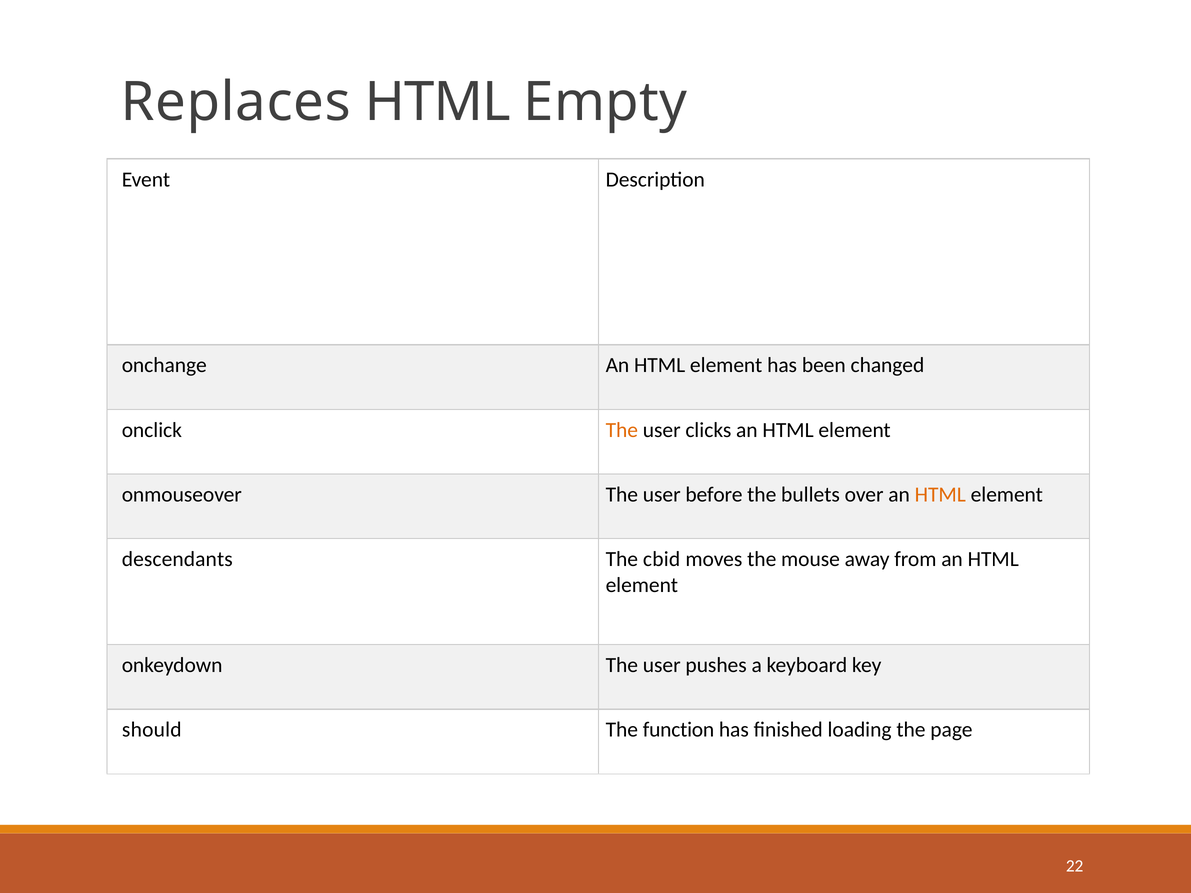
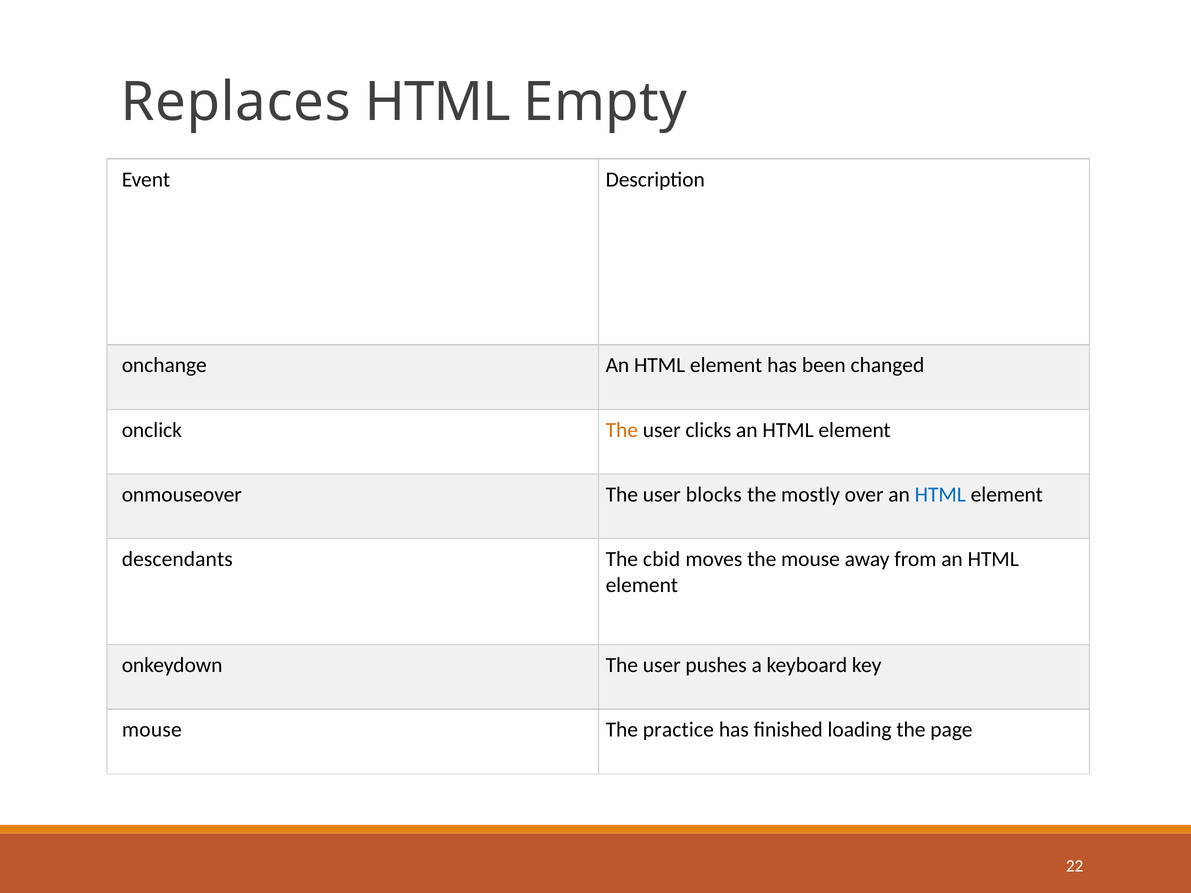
before: before -> blocks (714, 495)
bullets: bullets -> mostly (810, 495)
HTML colour: orange -> blue (940, 495)
should: should -> mouse (152, 730)
function: function -> practice (678, 730)
